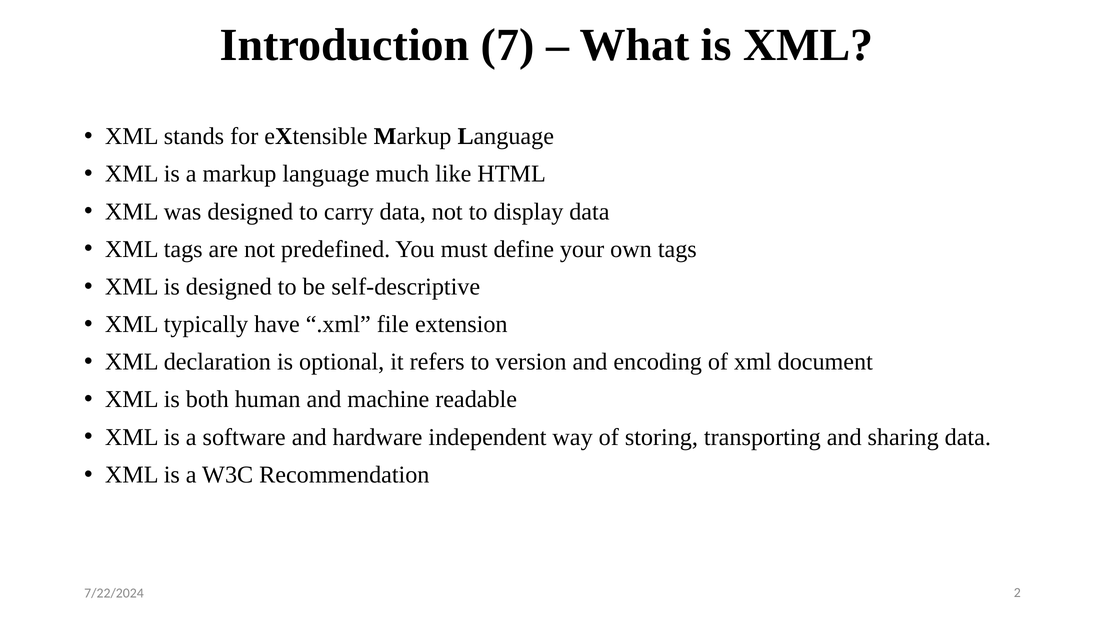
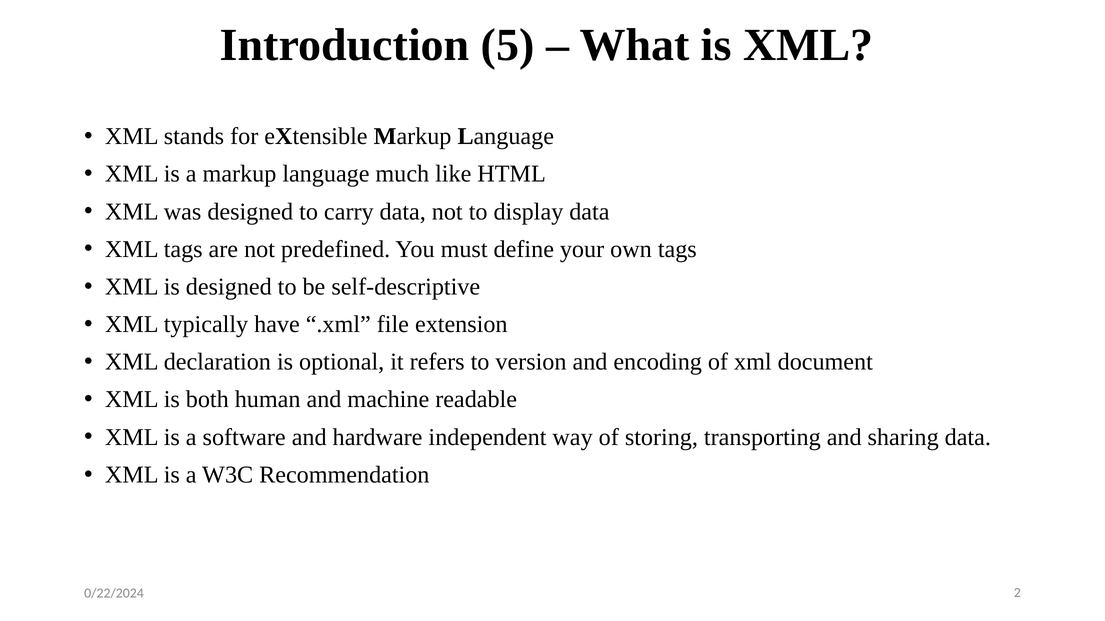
7: 7 -> 5 (508, 45)
7/22/2024: 7/22/2024 -> 0/22/2024 (114, 594)
